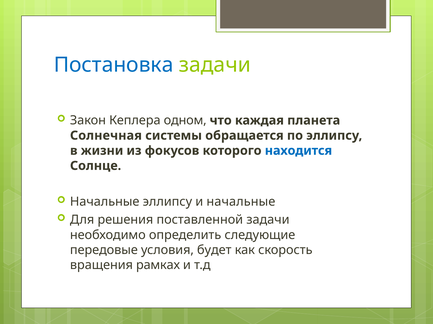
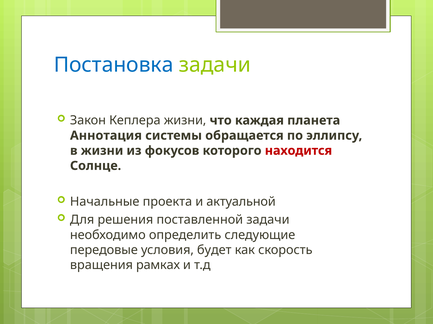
Кеплера одном: одном -> жизни (185, 121)
Солнечная: Солнечная -> Аннотация (106, 136)
находится colour: blue -> red (298, 151)
Начальные эллипсу: эллипсу -> проекта (167, 202)
и начальные: начальные -> актуальной (241, 202)
